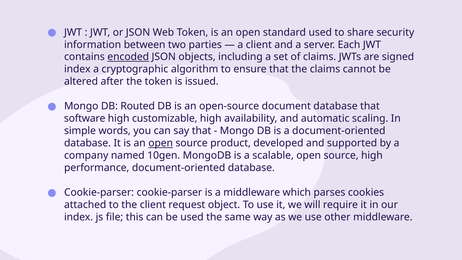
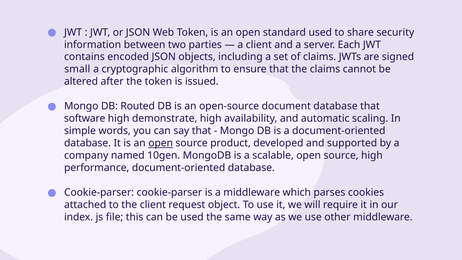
encoded underline: present -> none (128, 57)
index: index -> small (77, 69)
customizable: customizable -> demonstrate (165, 118)
